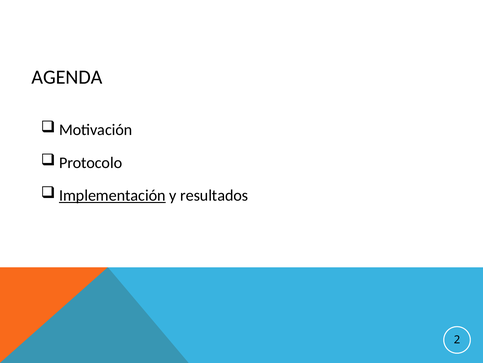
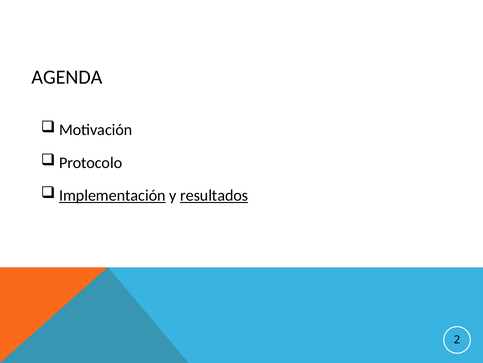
resultados underline: none -> present (214, 195)
